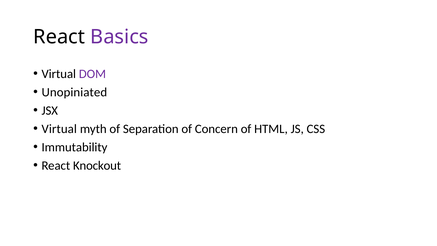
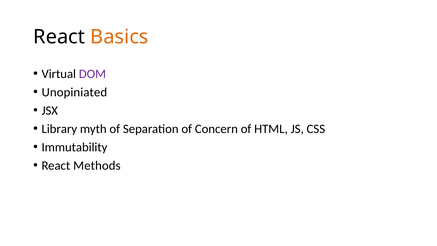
Basics colour: purple -> orange (119, 37)
Virtual: Virtual -> Library (59, 129)
Knockout: Knockout -> Methods (97, 165)
